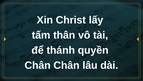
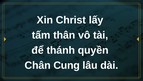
Chân Chân: Chân -> Cung (67, 65)
